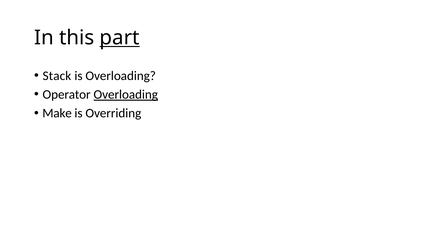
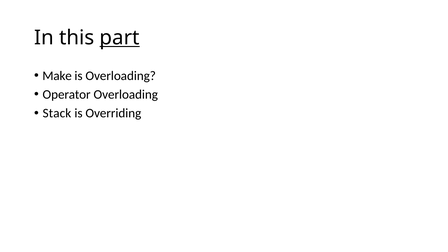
Stack: Stack -> Make (57, 76)
Overloading underline: present -> none (126, 95)
Make: Make -> Stack (57, 113)
